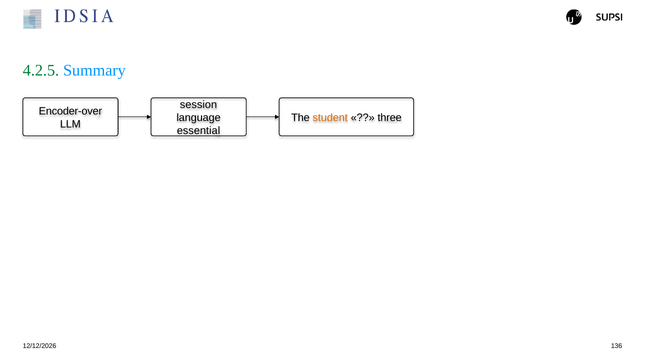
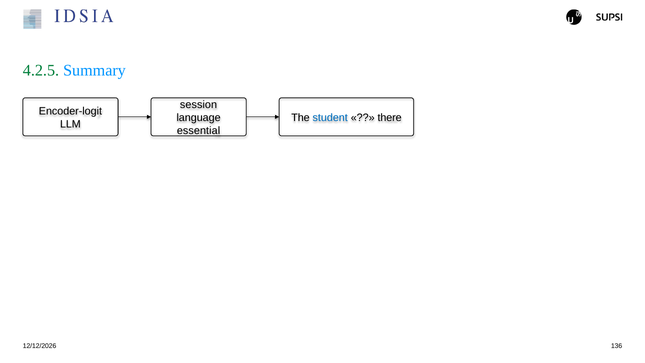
Encoder-over: Encoder-over -> Encoder-logit (70, 111)
student colour: orange -> blue (330, 118)
three: three -> there (390, 118)
